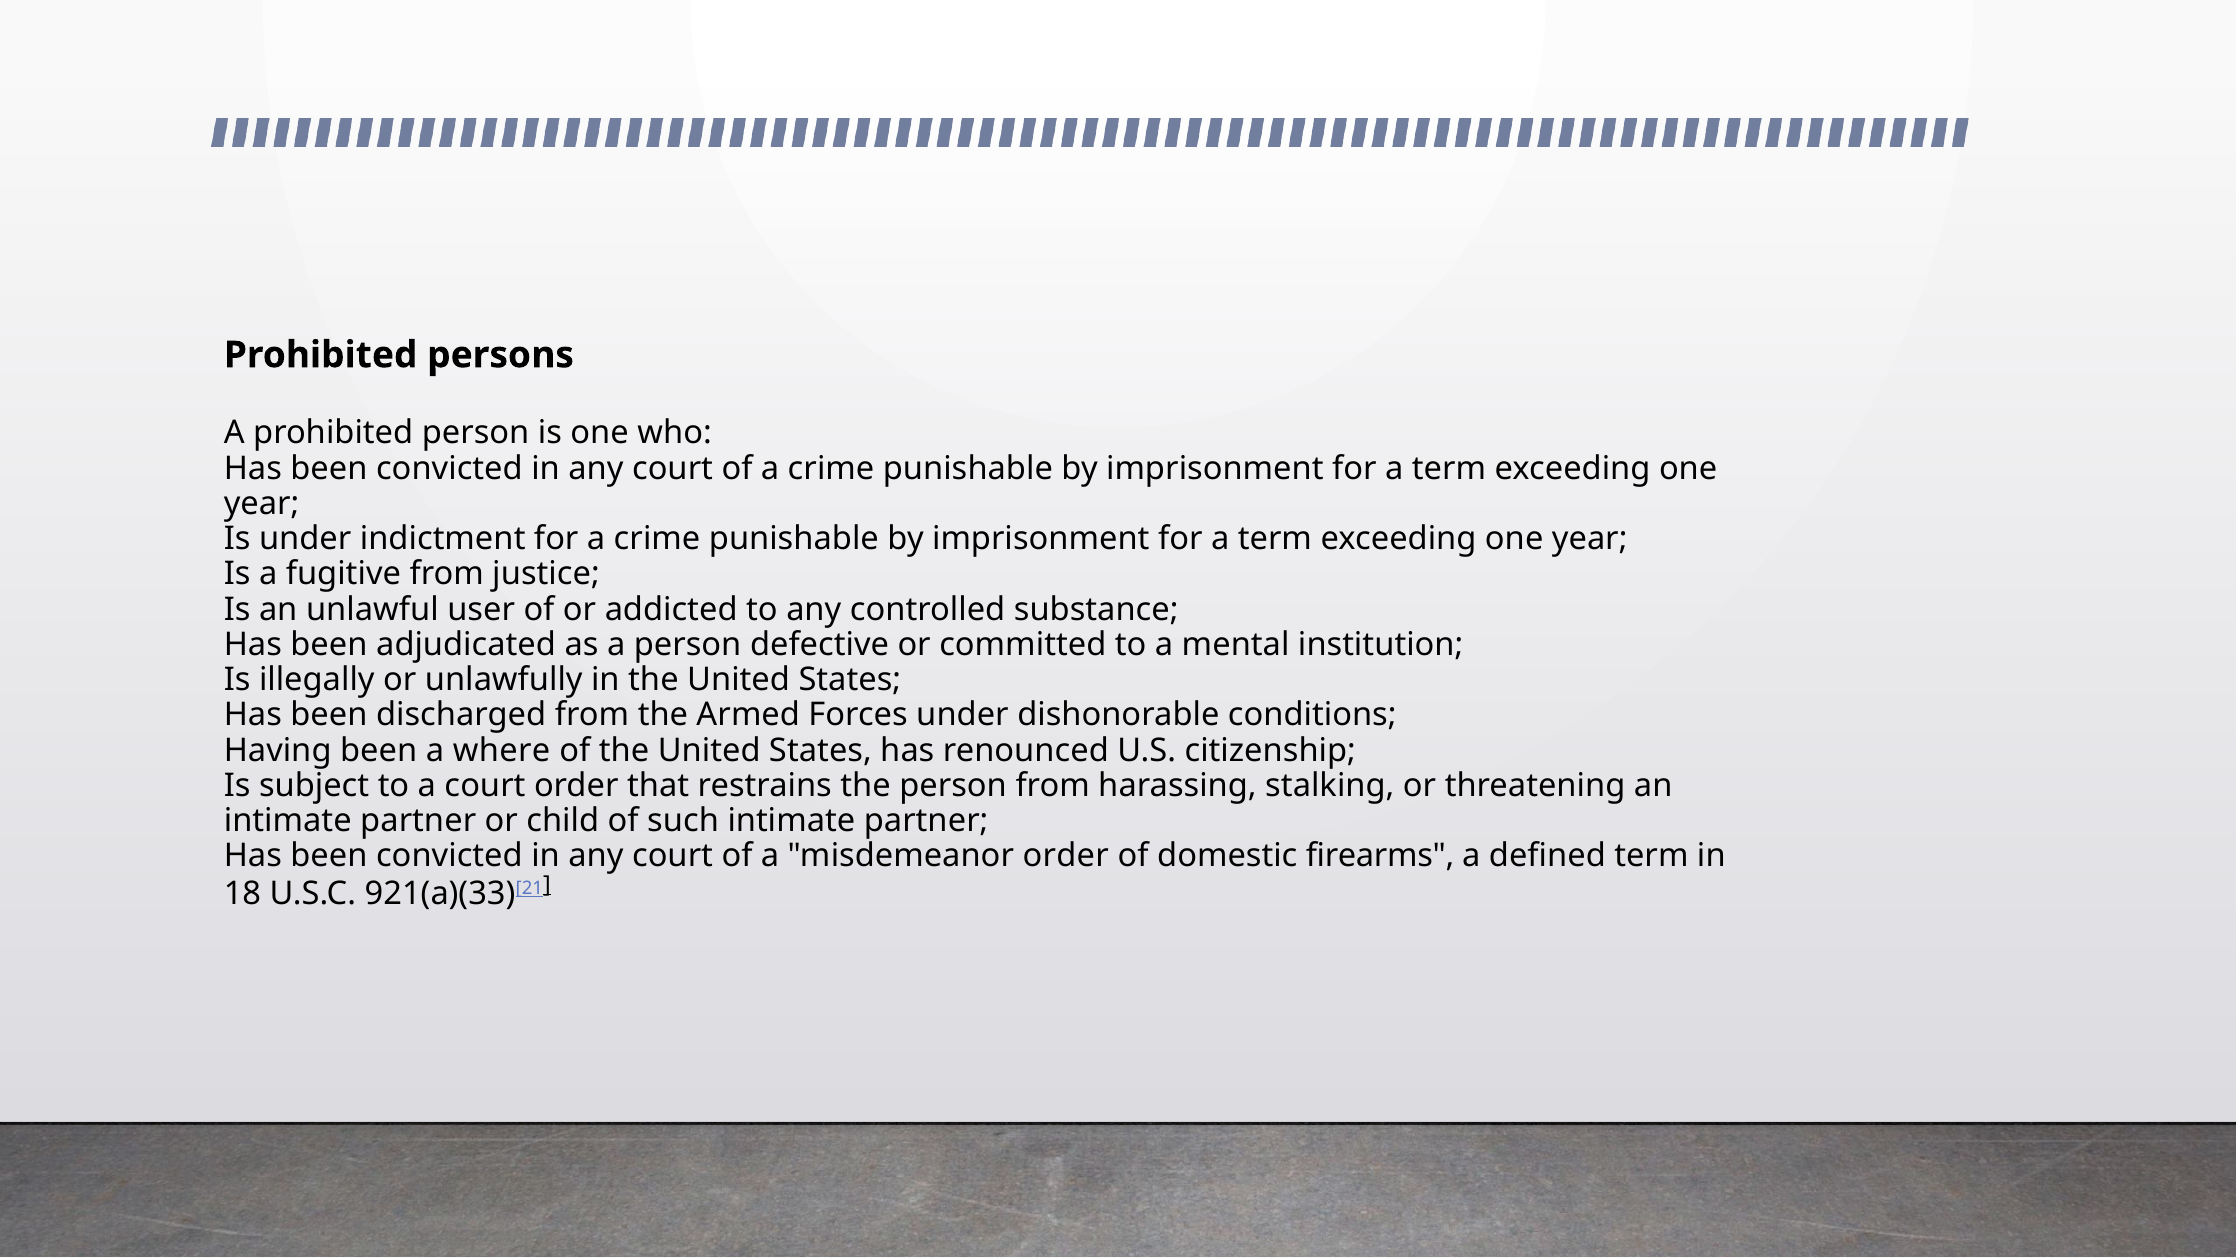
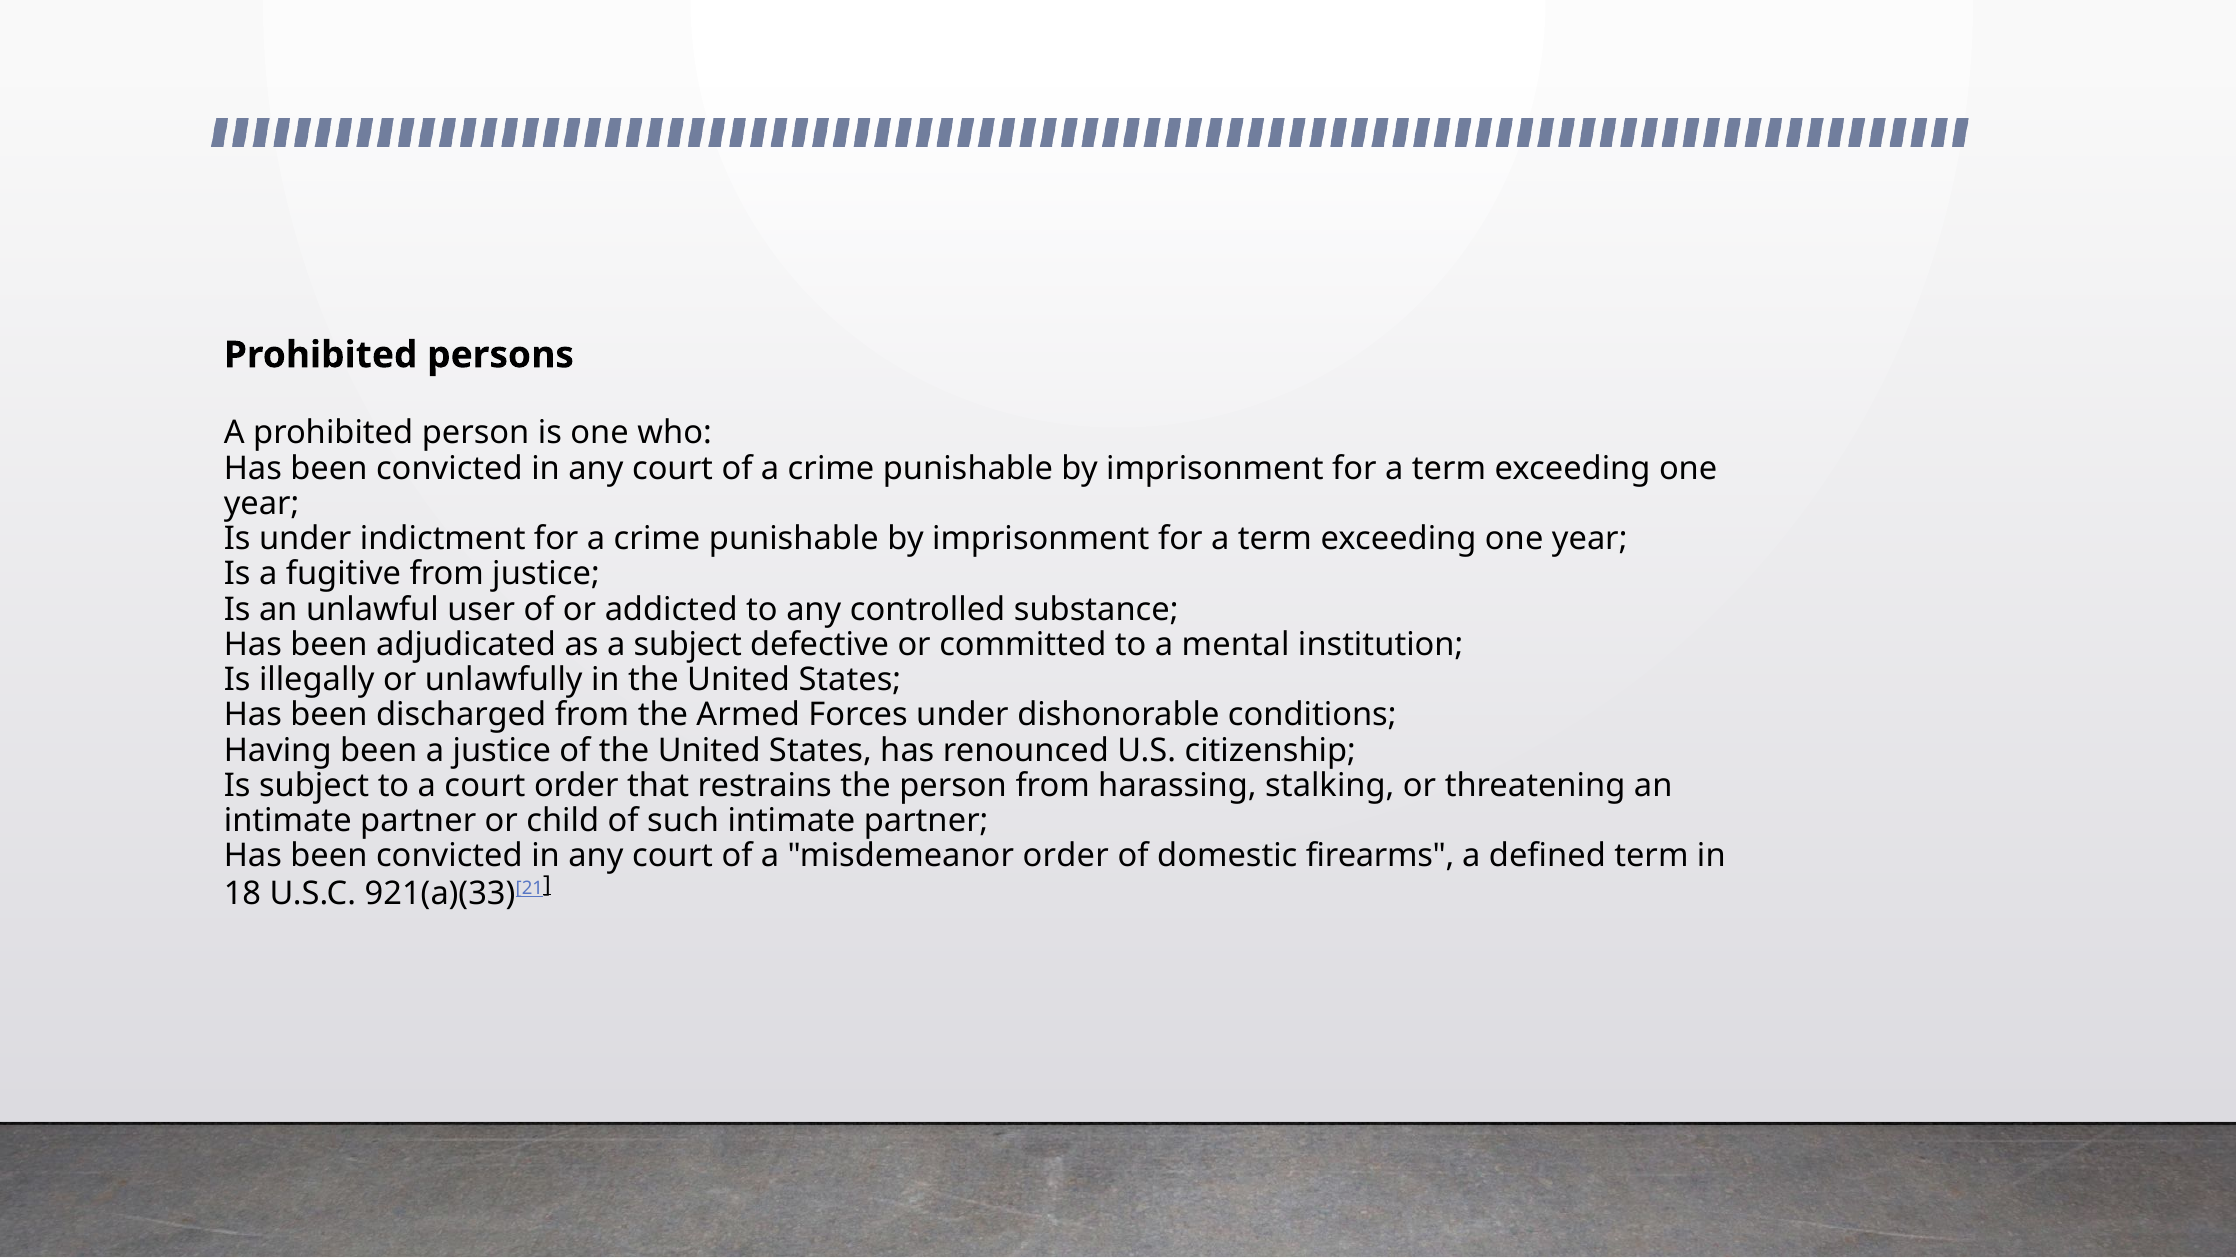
a person: person -> subject (688, 644)
a where: where -> justice (502, 750)
